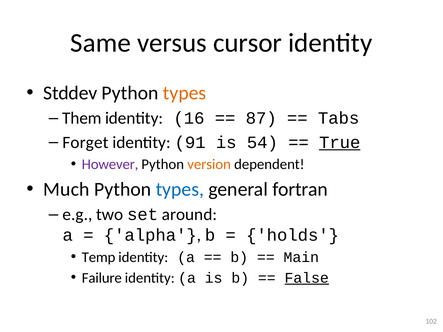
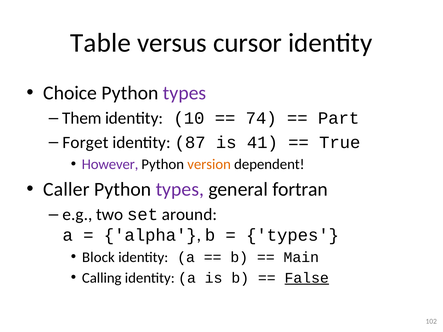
Same: Same -> Table (101, 43)
Stddev: Stddev -> Choice (70, 93)
types colour: orange -> purple (185, 93)
16: 16 -> 10 (189, 118)
87: 87 -> 74 (261, 118)
Tabs: Tabs -> Part (339, 118)
91: 91 -> 87 (190, 142)
54: 54 -> 41 (262, 142)
True underline: present -> none (340, 142)
Much: Much -> Caller (66, 189)
types colour: blue -> purple (180, 189)
holds: holds -> types (293, 235)
Temp: Temp -> Block (98, 257)
Failure: Failure -> Calling (102, 278)
